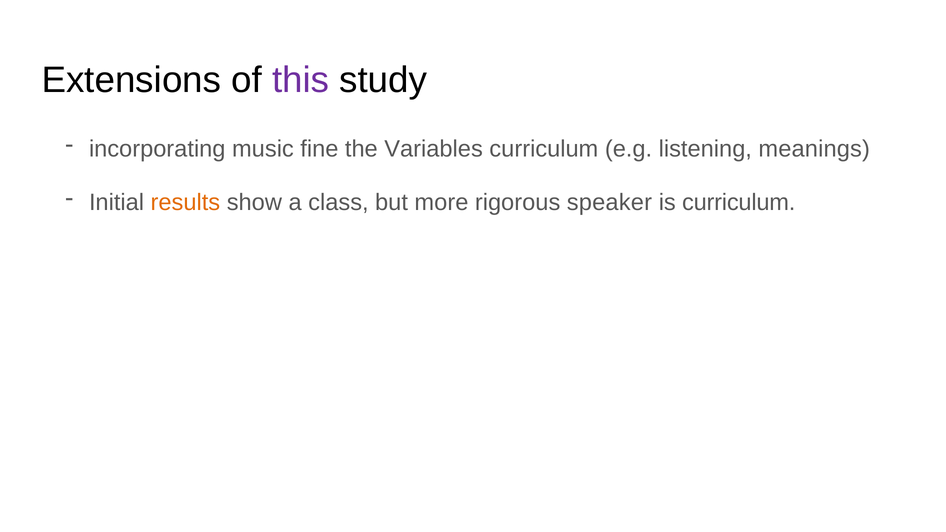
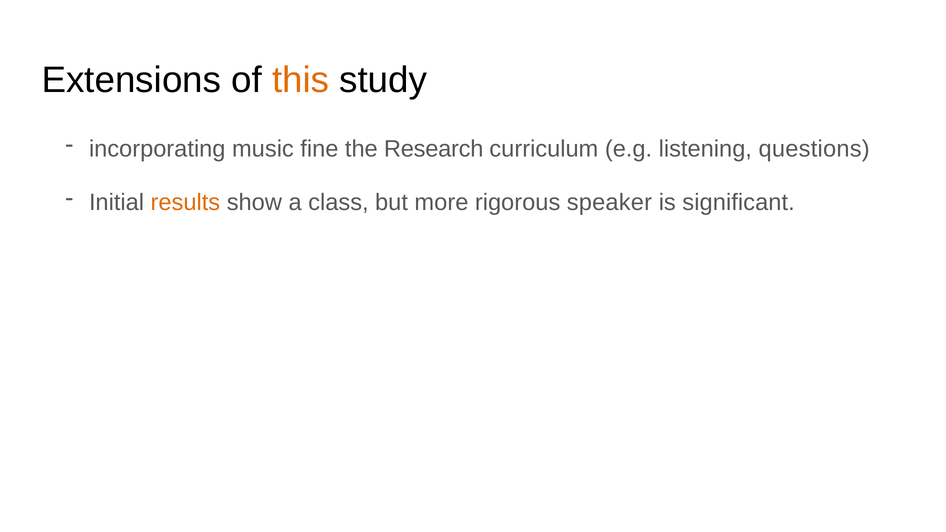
this colour: purple -> orange (301, 80)
Variables: Variables -> Research (434, 149)
meanings: meanings -> questions (814, 149)
is curriculum: curriculum -> significant (739, 202)
